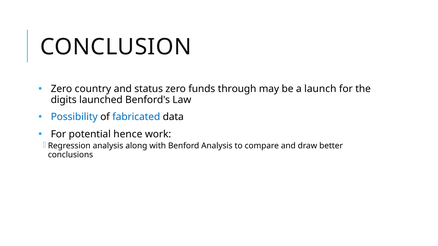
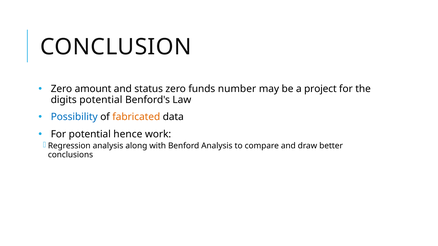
country: country -> amount (93, 89)
through: through -> number (237, 89)
launch: launch -> project (320, 89)
digits launched: launched -> potential (101, 100)
fabricated colour: blue -> orange (136, 117)
